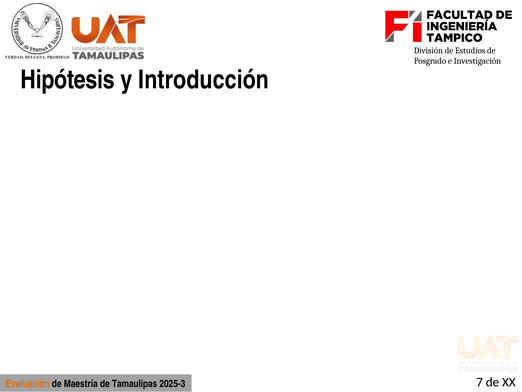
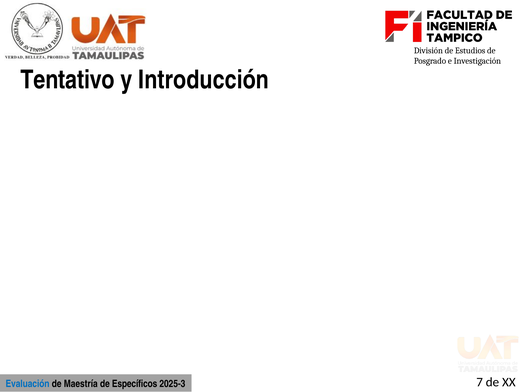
Hipótesis: Hipótesis -> Tentativo (68, 80)
Evaluación colour: orange -> blue (28, 383)
Tamaulipas: Tamaulipas -> Específicos (135, 383)
